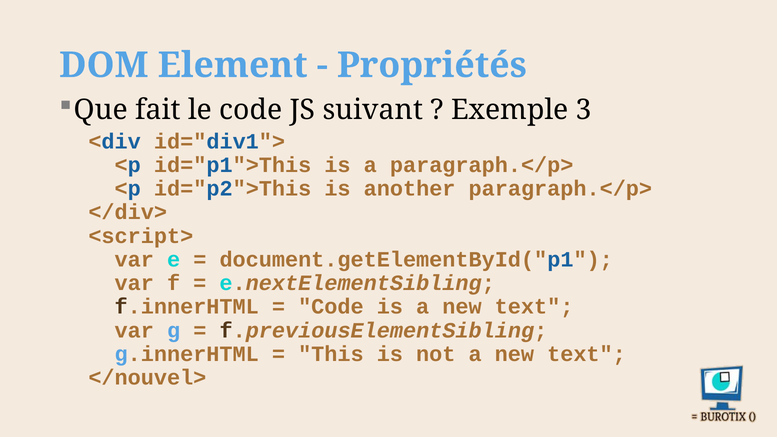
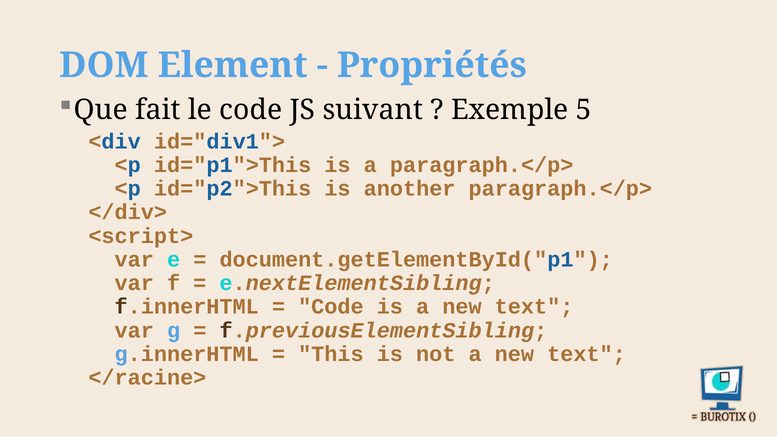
3: 3 -> 5 (584, 110)
</nouvel>: </nouvel> -> </racine> (147, 378)
